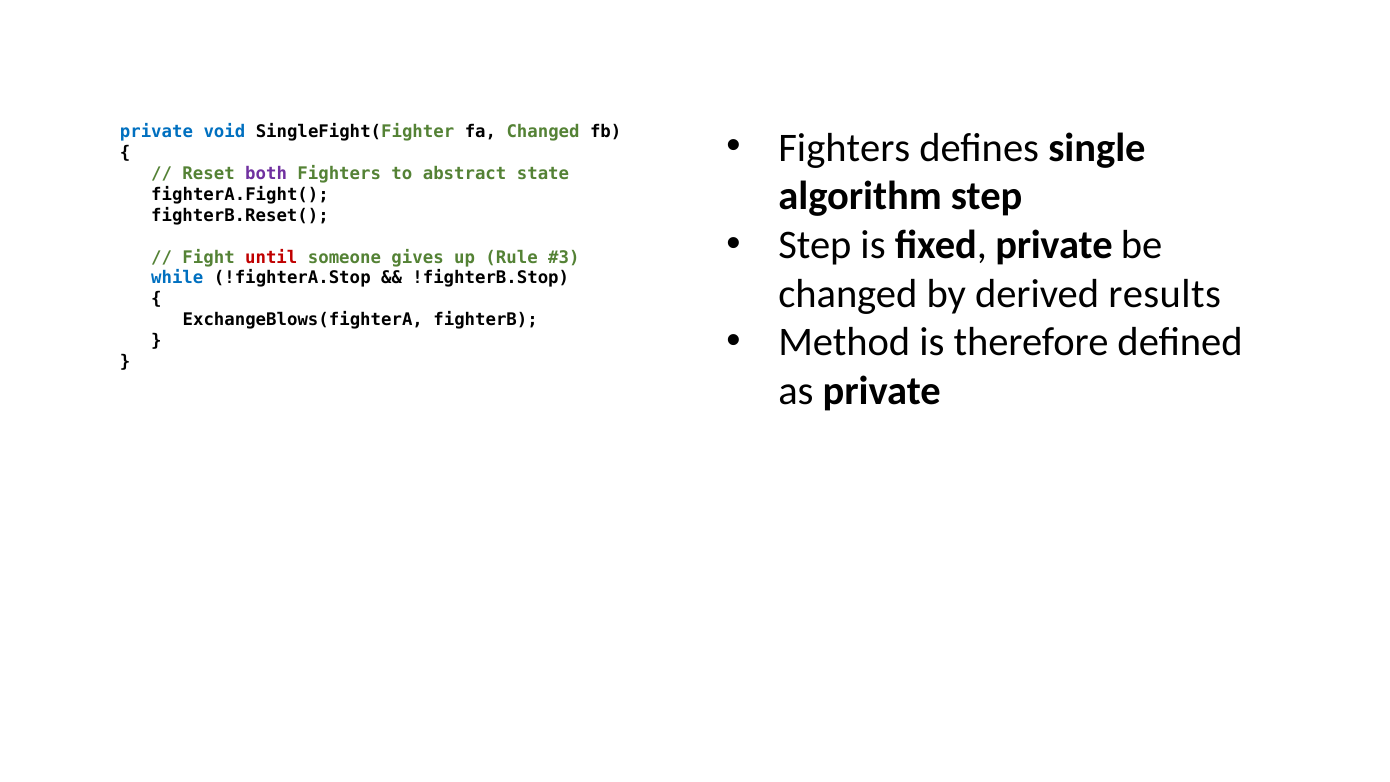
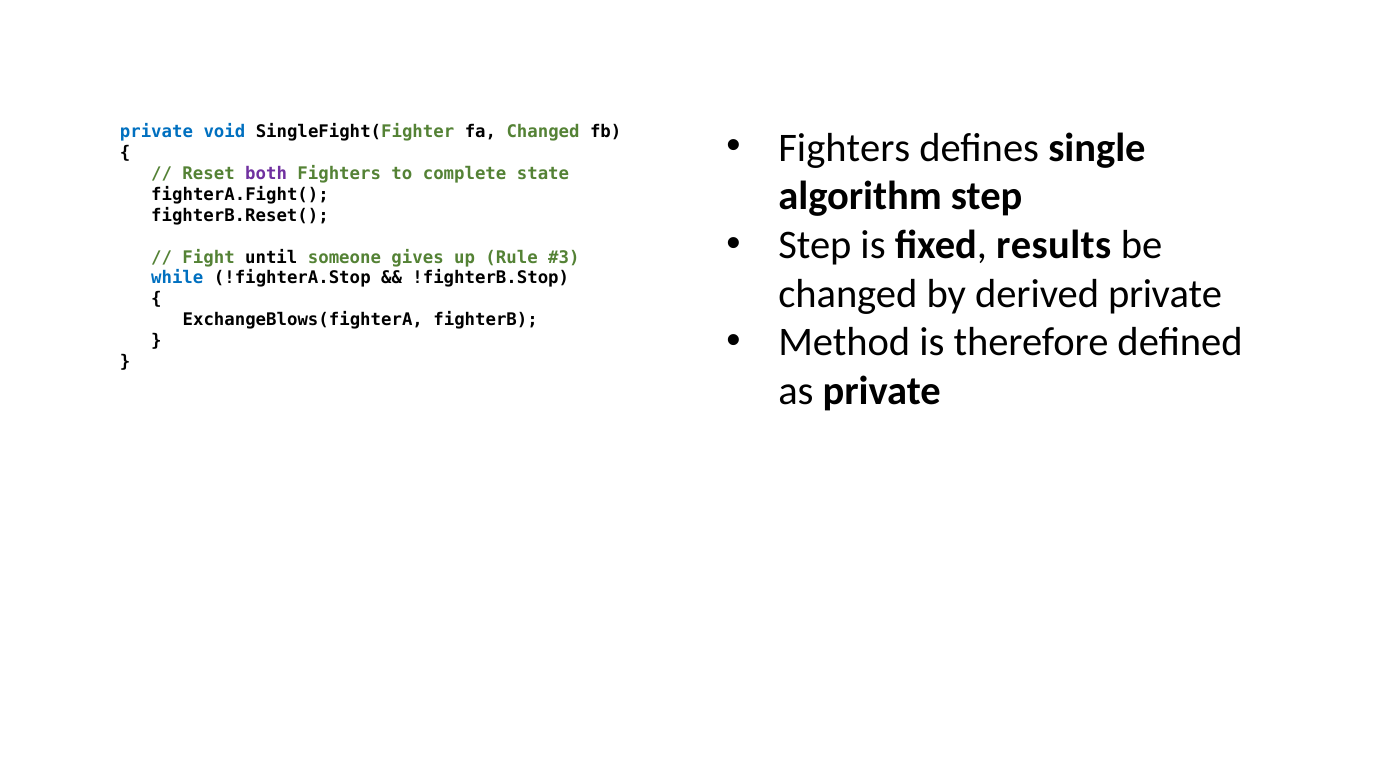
abstract: abstract -> complete (465, 174)
fixed private: private -> results (1054, 245)
until colour: red -> black (271, 257)
derived results: results -> private (1165, 294)
